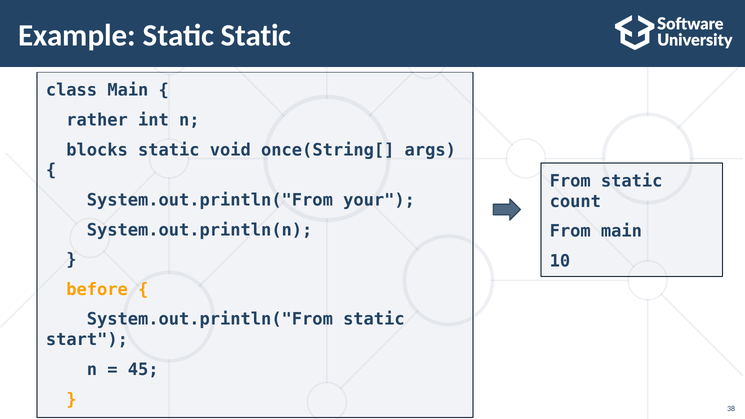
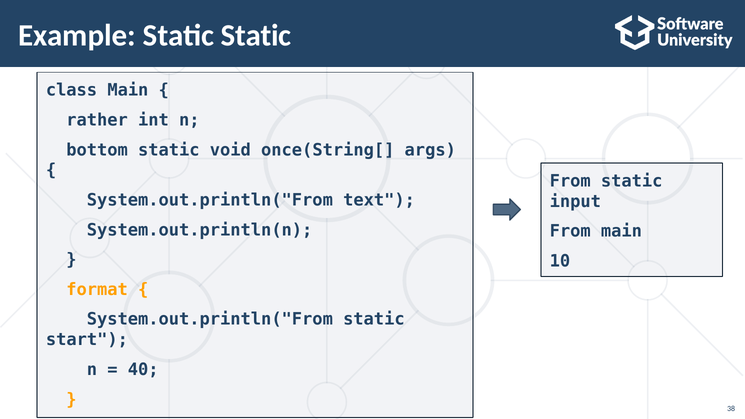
blocks: blocks -> bottom (97, 150)
your: your -> text (379, 200)
count: count -> input (575, 201)
before: before -> format (97, 290)
45: 45 -> 40 (143, 370)
